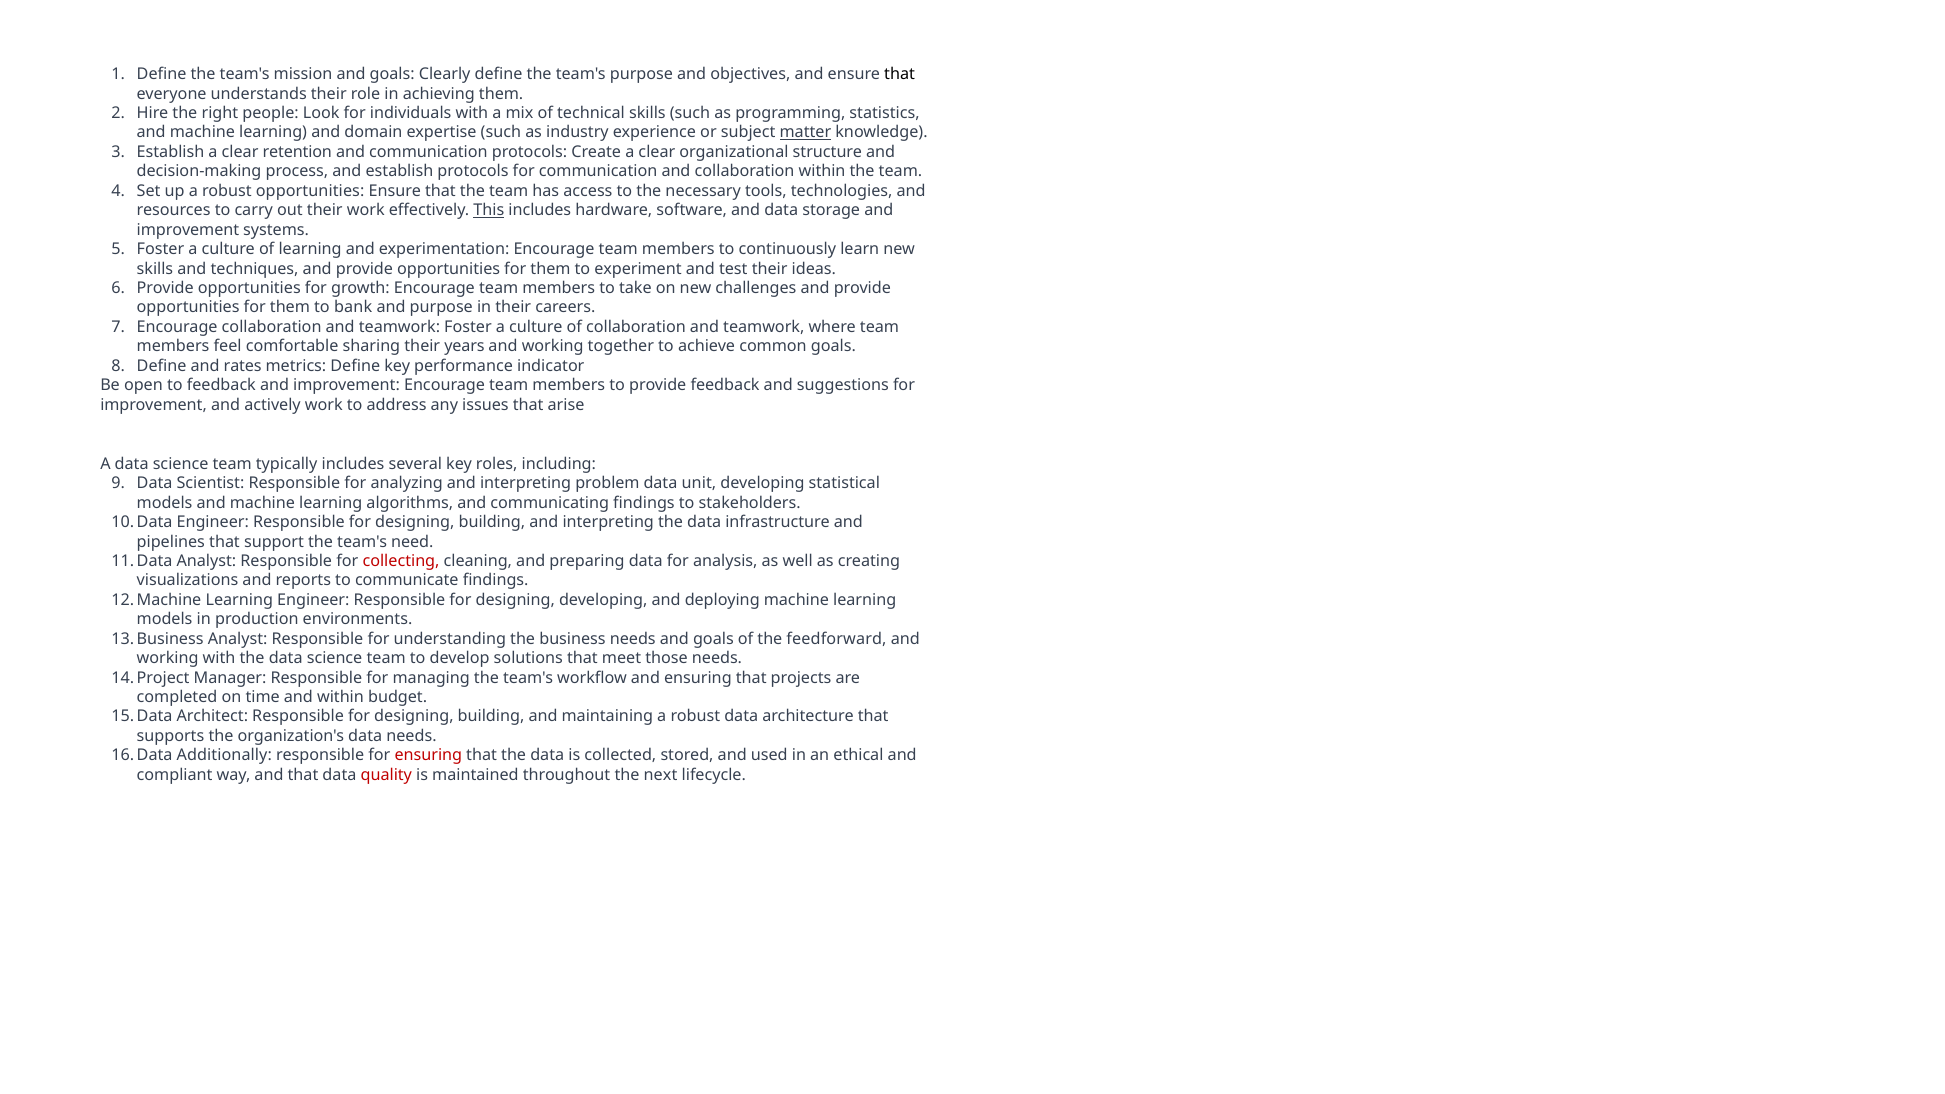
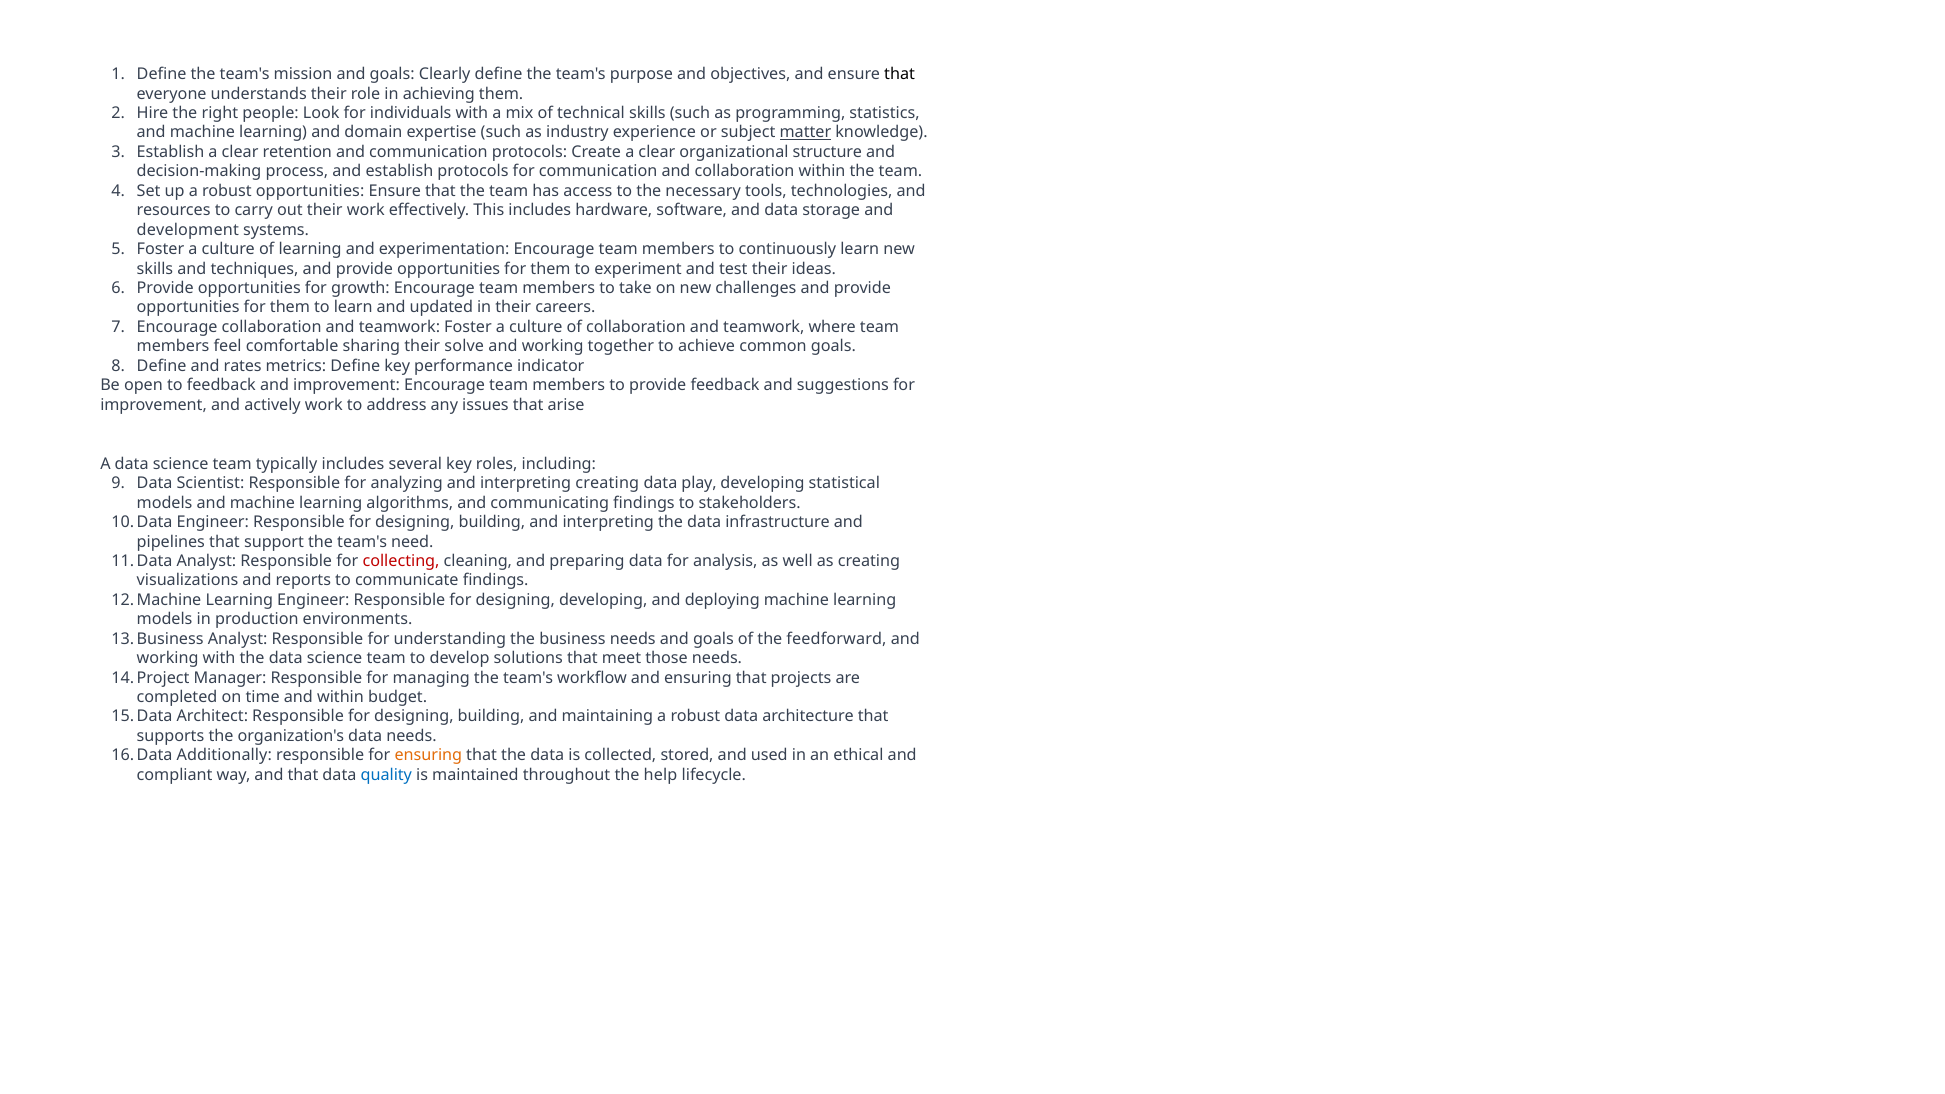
This underline: present -> none (489, 210)
improvement: improvement -> development (188, 230)
to bank: bank -> learn (353, 308)
and purpose: purpose -> updated (441, 308)
years: years -> solve (464, 346)
interpreting problem: problem -> creating (607, 483)
unit: unit -> play (699, 483)
ensuring colour: red -> orange (428, 756)
quality colour: red -> blue (386, 775)
next: next -> help (661, 775)
